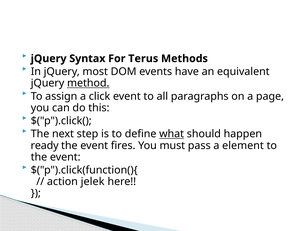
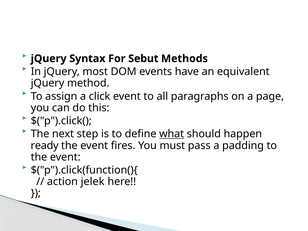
Terus: Terus -> Sebut (143, 59)
method underline: present -> none (88, 83)
element: element -> padding (243, 145)
